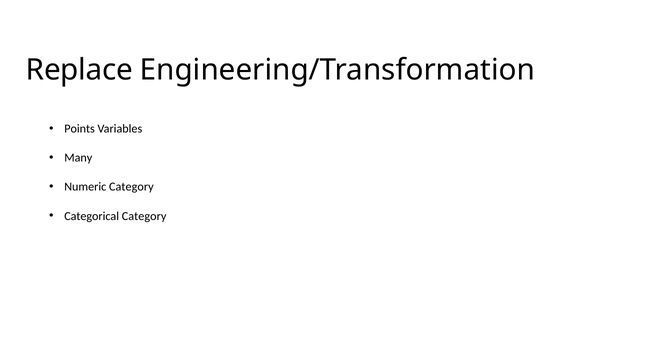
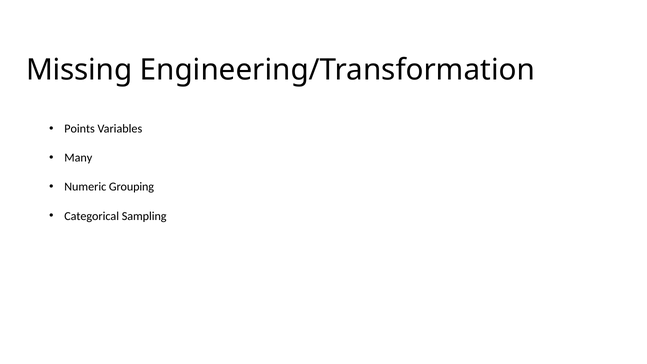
Replace: Replace -> Missing (79, 70)
Numeric Category: Category -> Grouping (131, 187)
Categorical Category: Category -> Sampling (144, 216)
